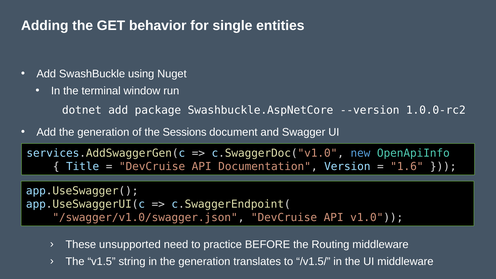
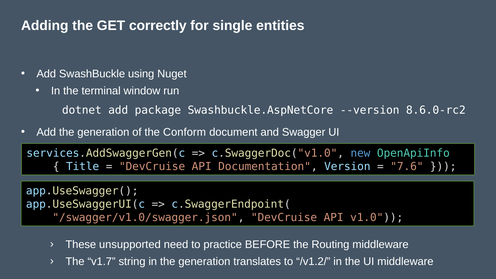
behavior: behavior -> correctly (158, 26)
1.0.0-rc2: 1.0.0-rc2 -> 8.6.0-rc2 (436, 110)
Sessions: Sessions -> Conform (185, 132)
1.6: 1.6 -> 7.6 (407, 166)
v1.5: v1.5 -> v1.7 (102, 262)
/v1.5/: /v1.5/ -> /v1.2/ (313, 262)
